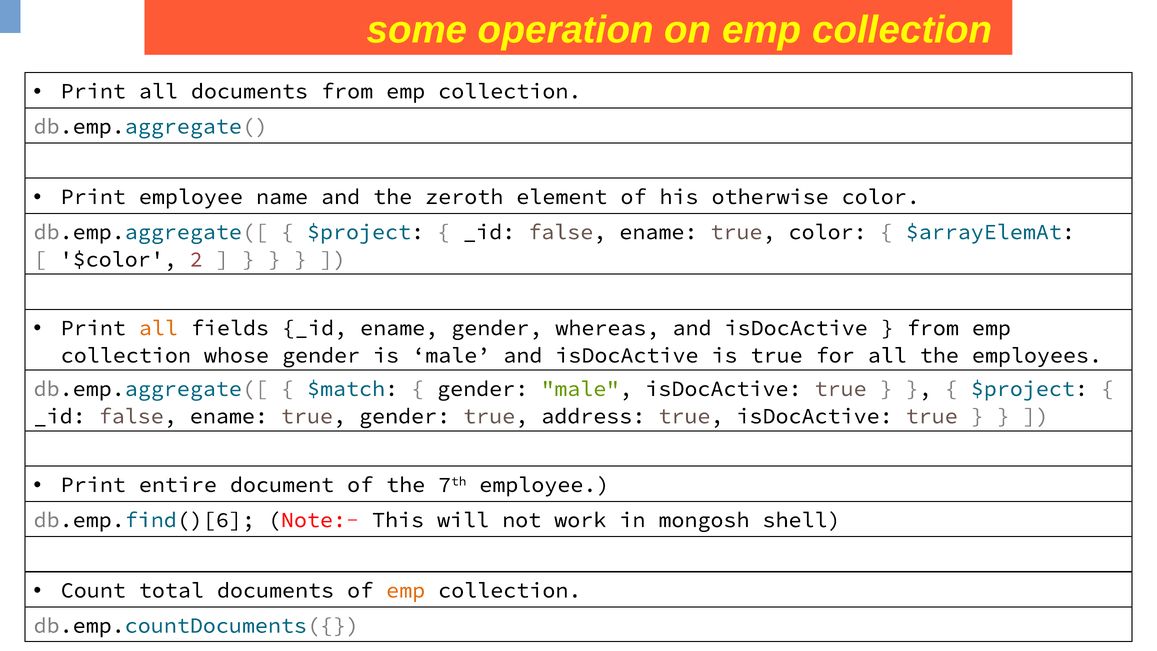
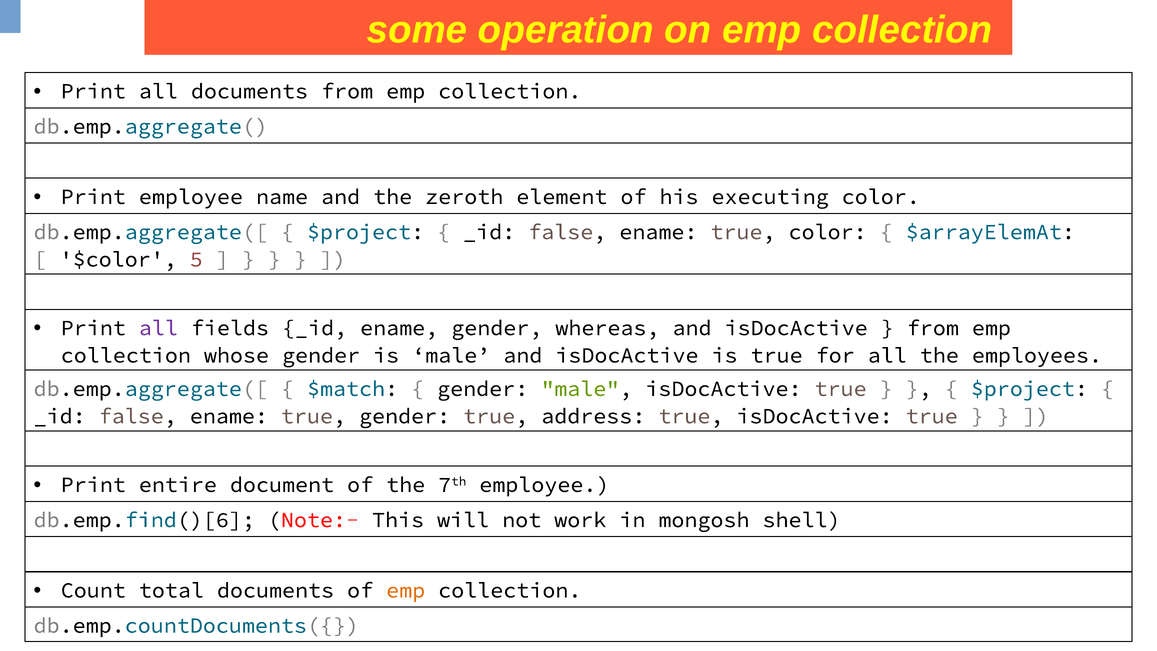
otherwise: otherwise -> executing (770, 197)
2: 2 -> 5 (196, 259)
all colour: orange -> purple (158, 328)
